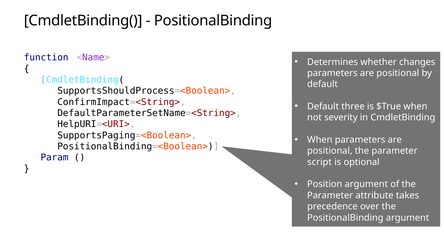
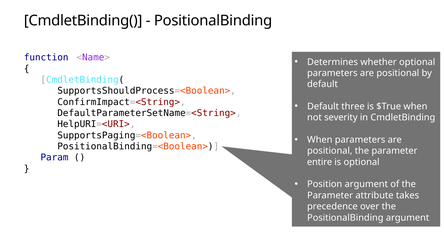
whether changes: changes -> optional (417, 62)
script: script -> entire (320, 162)
